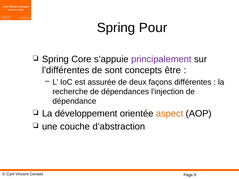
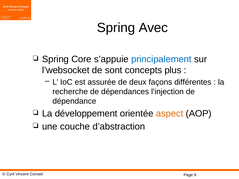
Pour: Pour -> Avec (153, 28)
principalement colour: purple -> blue (161, 59)
l’différentes: l’différentes -> l’websocket (66, 70)
être: être -> plus (173, 70)
